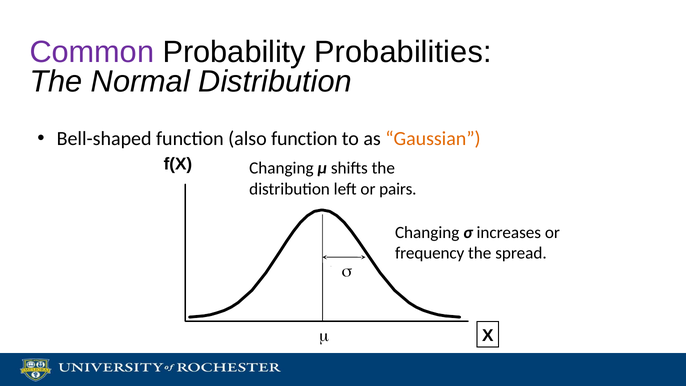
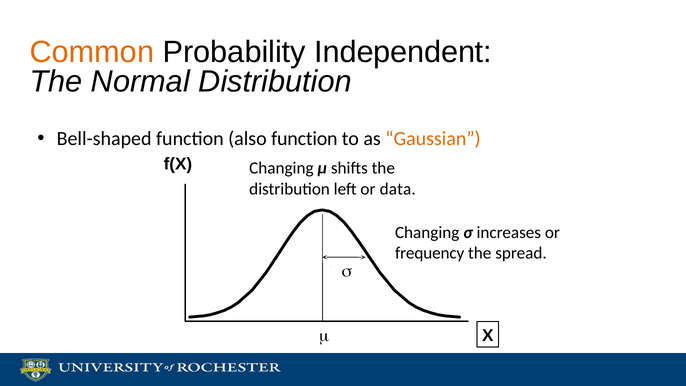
Common colour: purple -> orange (92, 52)
Probabilities: Probabilities -> Independent (403, 52)
pairs: pairs -> data (398, 189)
